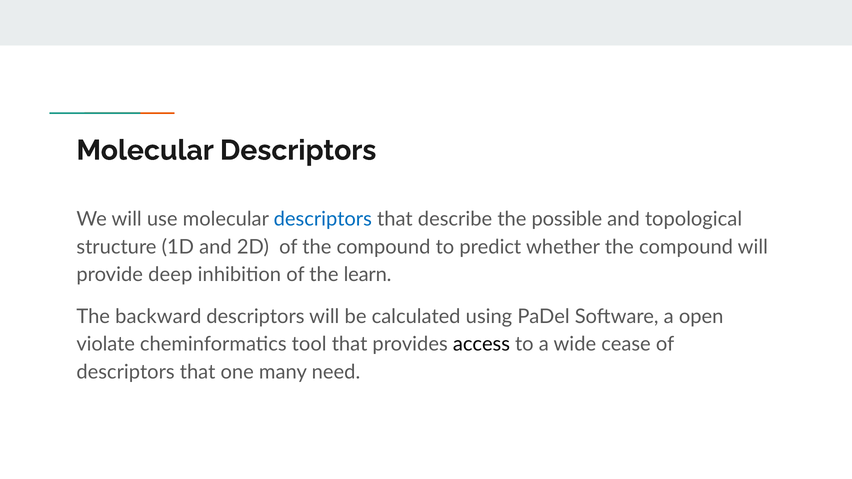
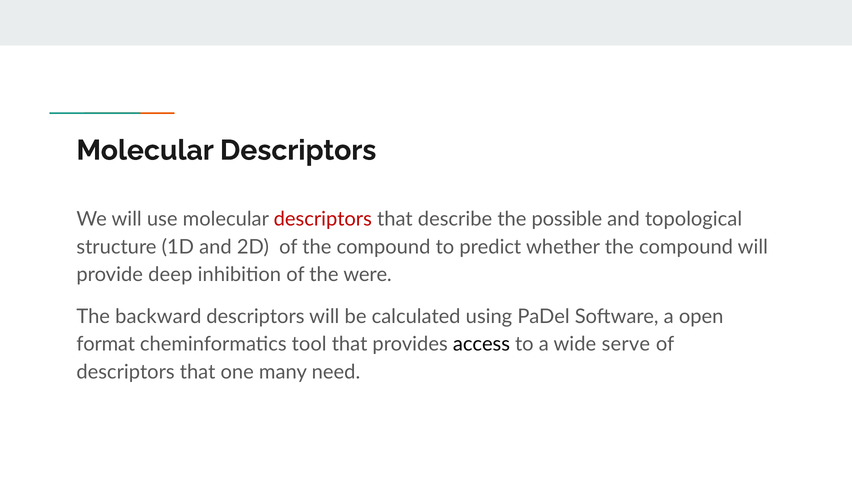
descriptors colour: blue -> red (323, 219)
learn: learn -> were (368, 275)
violate: violate -> format (106, 344)
cease: cease -> serve (626, 344)
